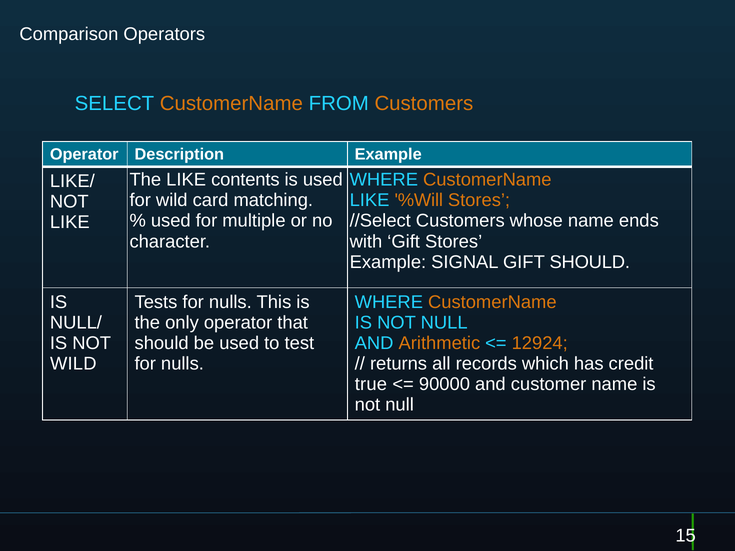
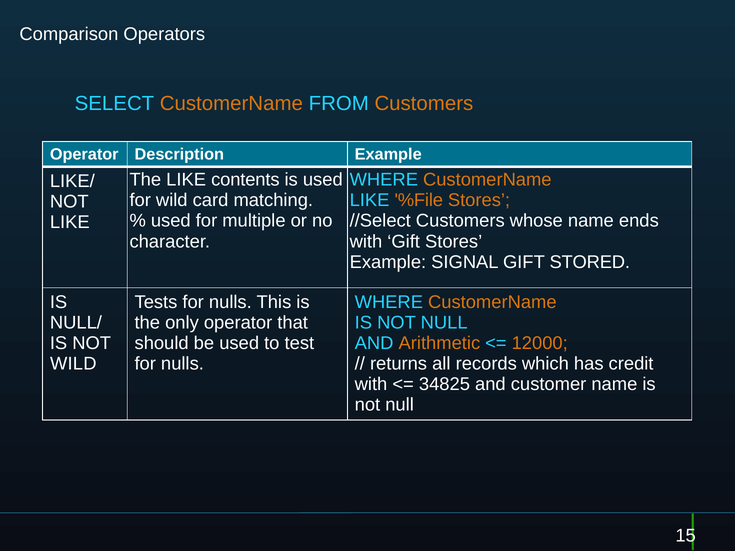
%Will: %Will -> %File (419, 200)
GIFT SHOULD: SHOULD -> STORED (590, 262)
12924: 12924 -> 12000 (540, 343)
true: true -> with (371, 384)
90000: 90000 -> 34825 (444, 384)
